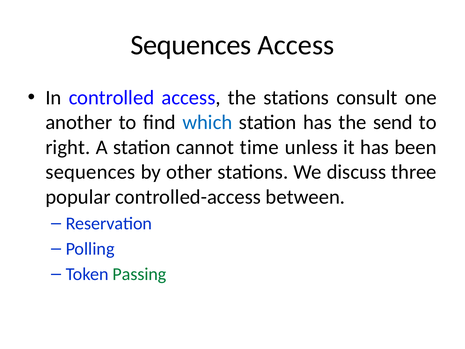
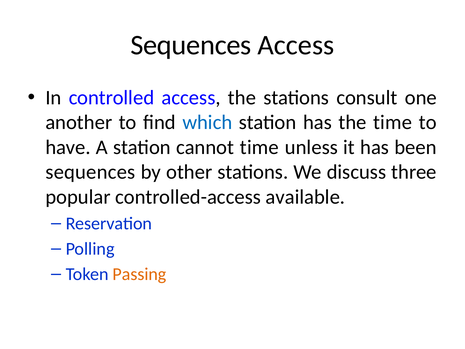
the send: send -> time (393, 122)
right: right -> have (68, 147)
between: between -> available (305, 197)
Passing colour: green -> orange (139, 274)
